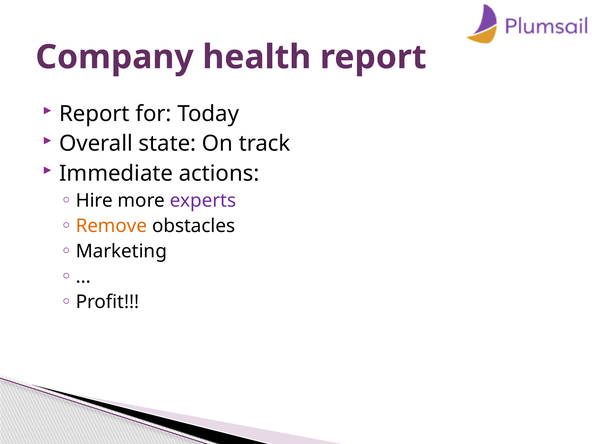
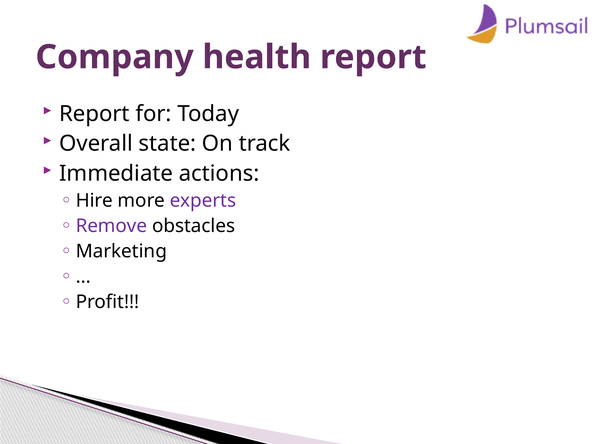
Remove colour: orange -> purple (111, 226)
